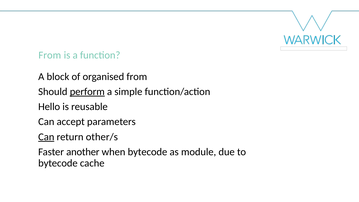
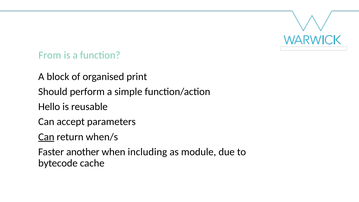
organised from: from -> print (137, 77)
perform underline: present -> none (87, 92)
other/s: other/s -> when/s (102, 137)
when bytecode: bytecode -> including (147, 152)
